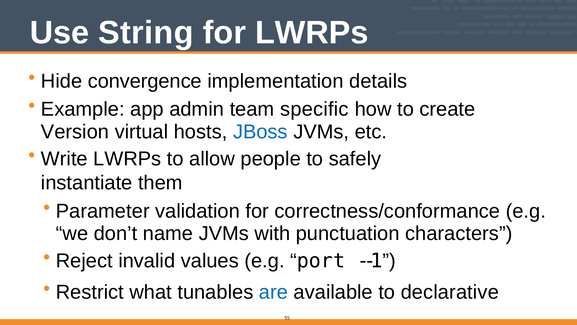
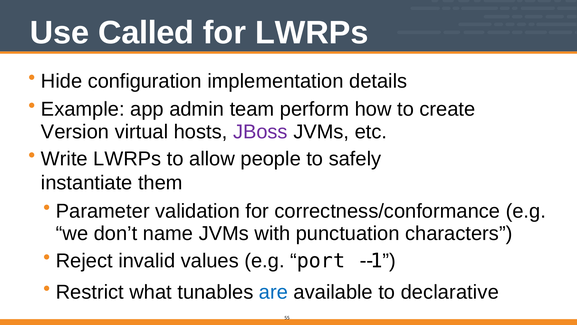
String: String -> Called (146, 33)
convergence: convergence -> configuration (145, 81)
specific: specific -> perform (315, 109)
JBoss colour: blue -> purple (260, 132)
